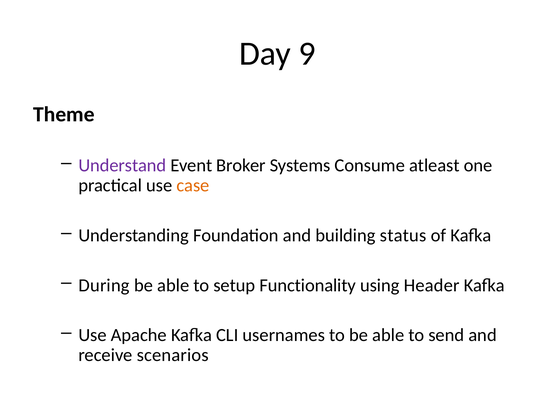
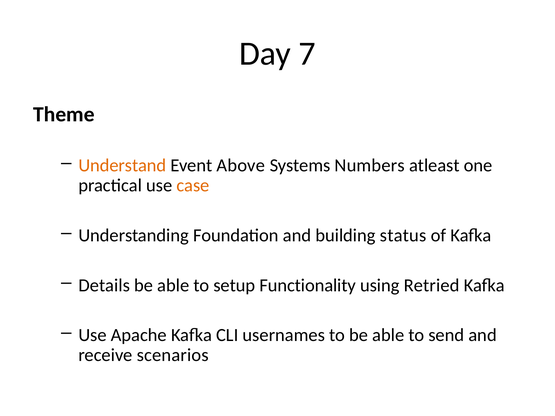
9: 9 -> 7 (307, 54)
Understand colour: purple -> orange (122, 166)
Broker: Broker -> Above (241, 166)
Consume: Consume -> Numbers (370, 166)
During: During -> Details (104, 285)
Header: Header -> Retried (432, 285)
